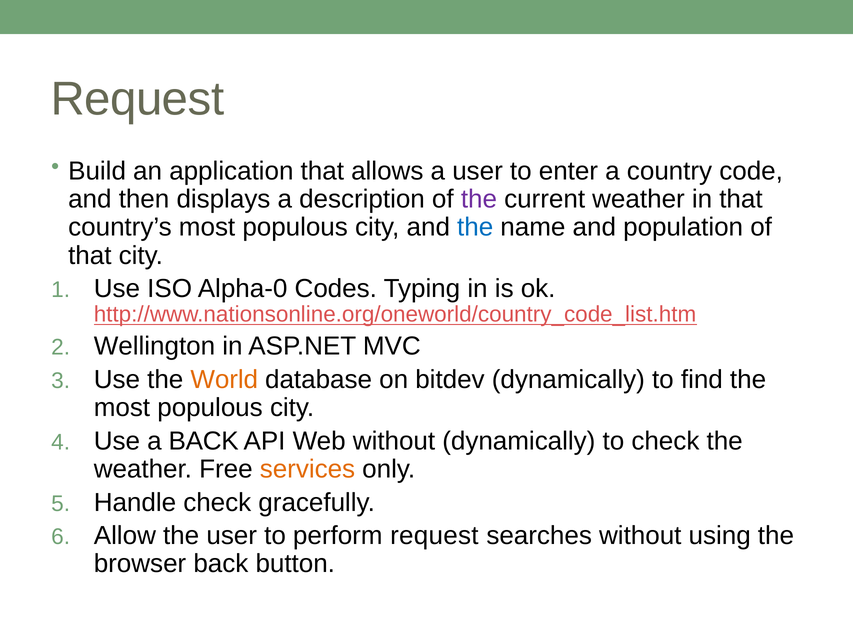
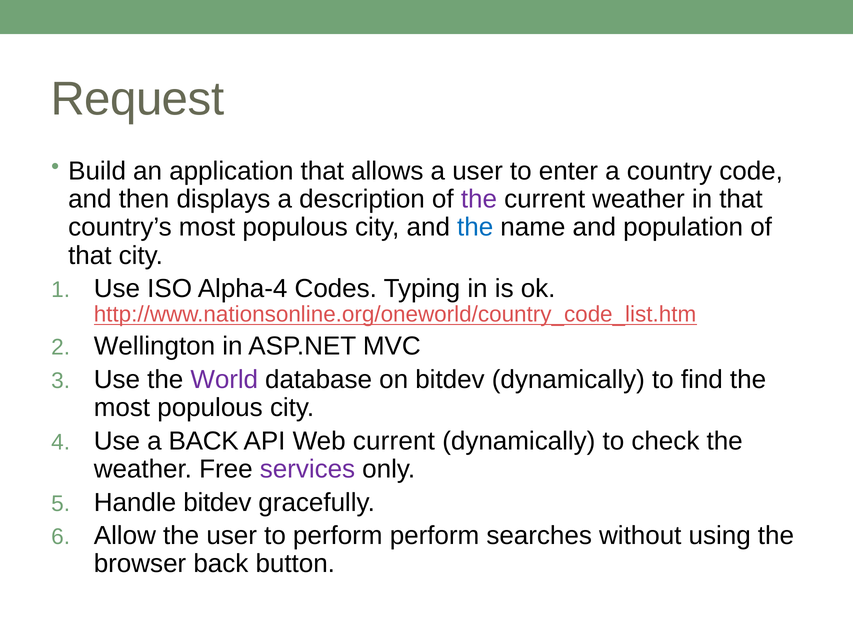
Alpha-0: Alpha-0 -> Alpha-4 (243, 289)
World colour: orange -> purple (224, 379)
Web without: without -> current (394, 441)
services colour: orange -> purple (307, 469)
Handle check: check -> bitdev (217, 502)
perform request: request -> perform (435, 536)
